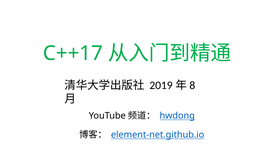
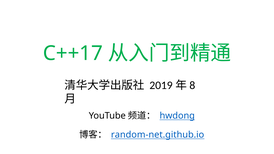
element-net.github.io: element-net.github.io -> random-net.github.io (158, 135)
